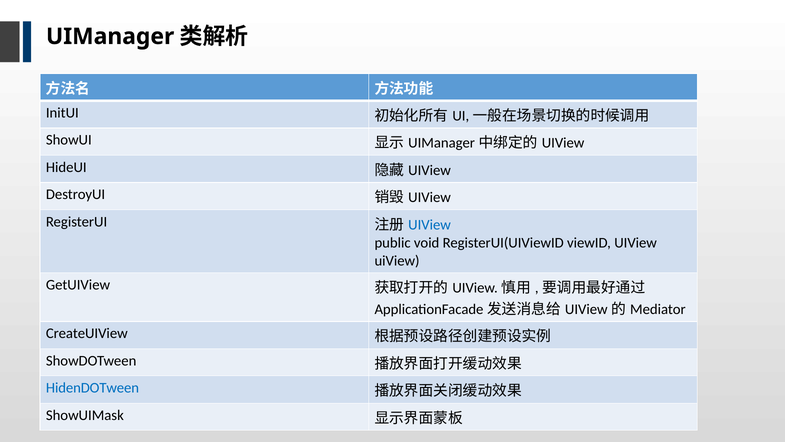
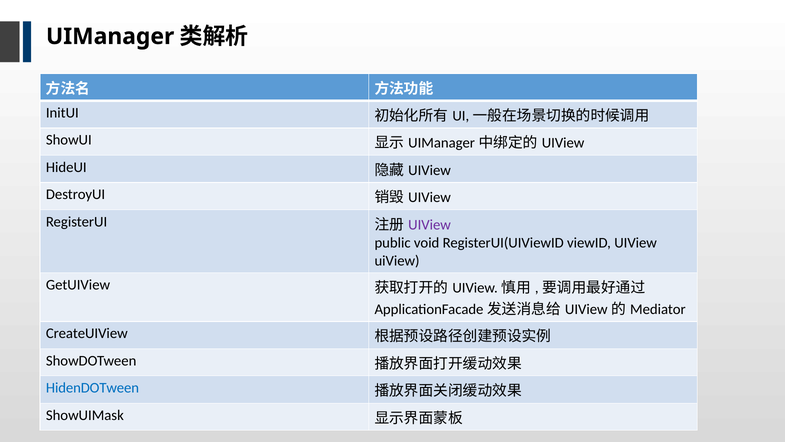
UIView colour: blue -> purple (430, 225)
